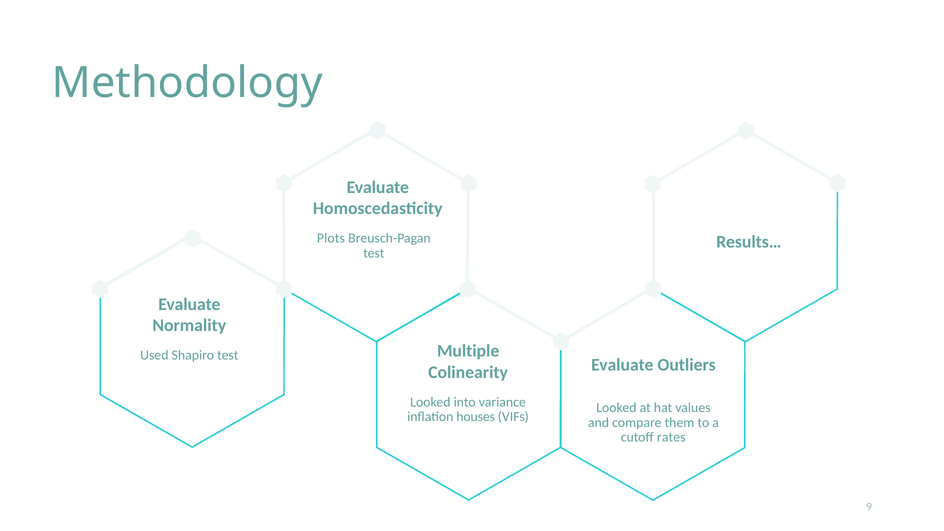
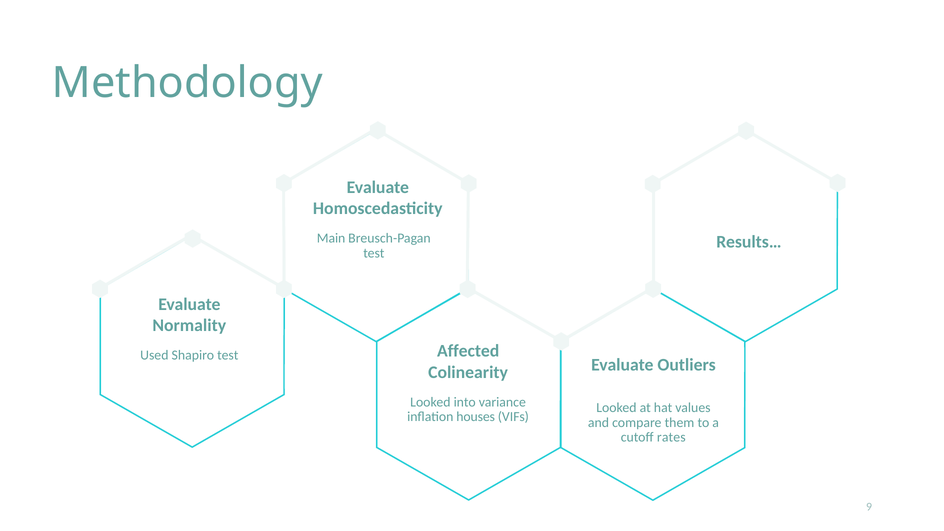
Plots: Plots -> Main (331, 238)
Multiple: Multiple -> Affected (468, 351)
